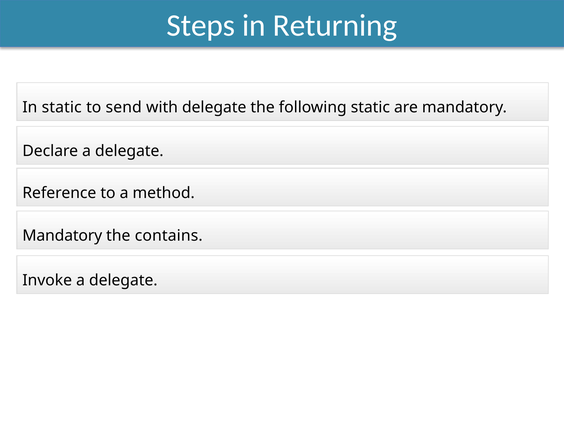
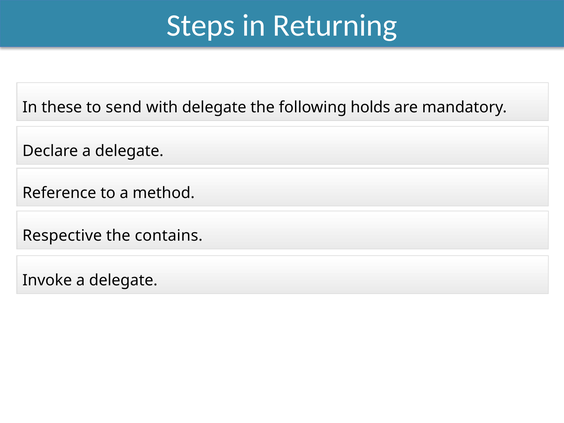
In static: static -> these (62, 107)
following static: static -> holds (370, 107)
Mandatory: Mandatory -> Respective (62, 236)
